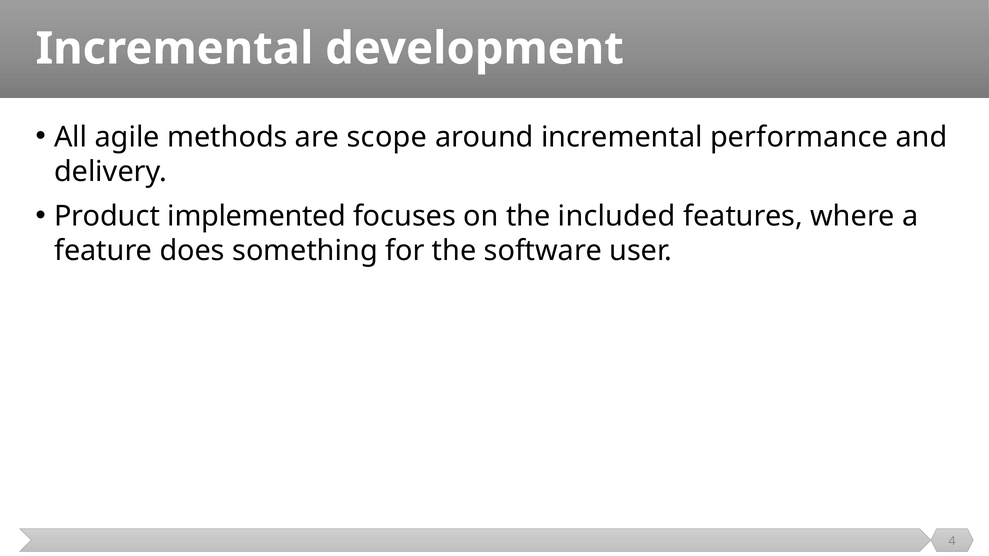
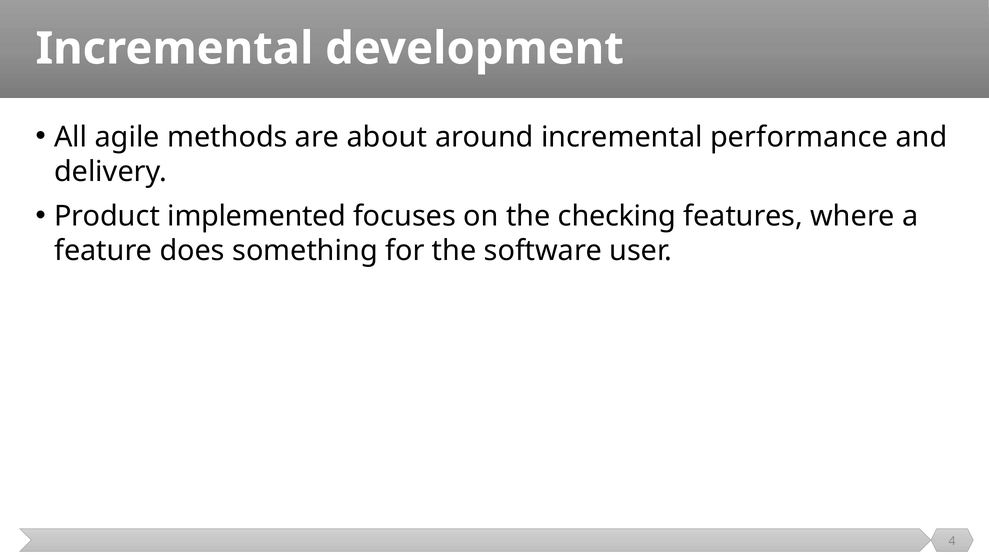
scope: scope -> about (387, 137)
included: included -> checking (617, 217)
